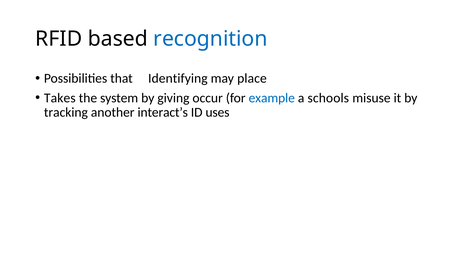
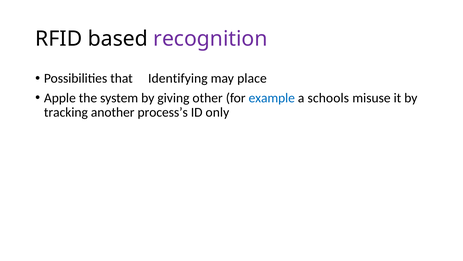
recognition colour: blue -> purple (210, 39)
Takes: Takes -> Apple (60, 98)
occur: occur -> other (208, 98)
interact’s: interact’s -> process’s (163, 112)
uses: uses -> only (217, 112)
